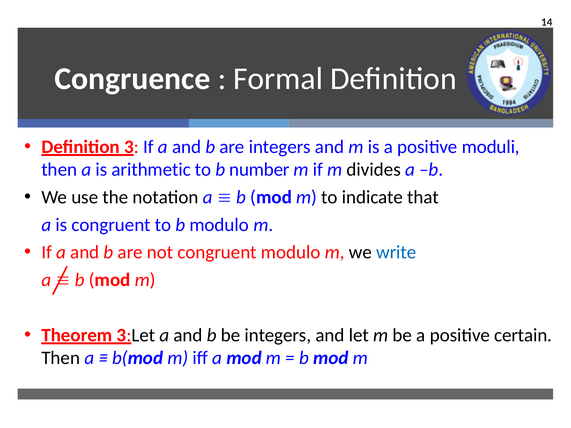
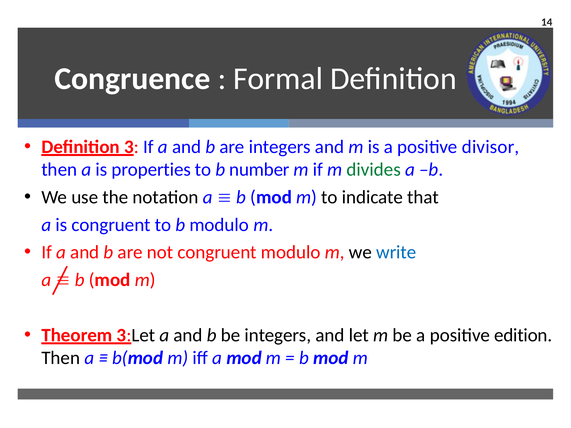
moduli: moduli -> divisor (491, 147)
arithmetic: arithmetic -> properties (151, 170)
divides colour: black -> green (374, 170)
certain: certain -> edition (523, 335)
